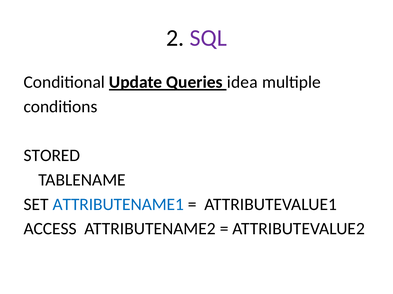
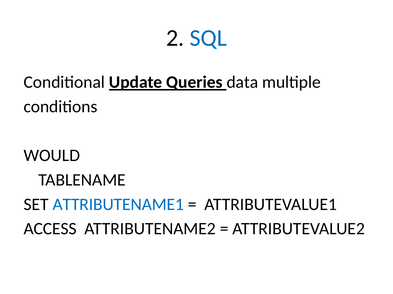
SQL colour: purple -> blue (208, 38)
idea: idea -> data (242, 82)
STORED: STORED -> WOULD (52, 156)
